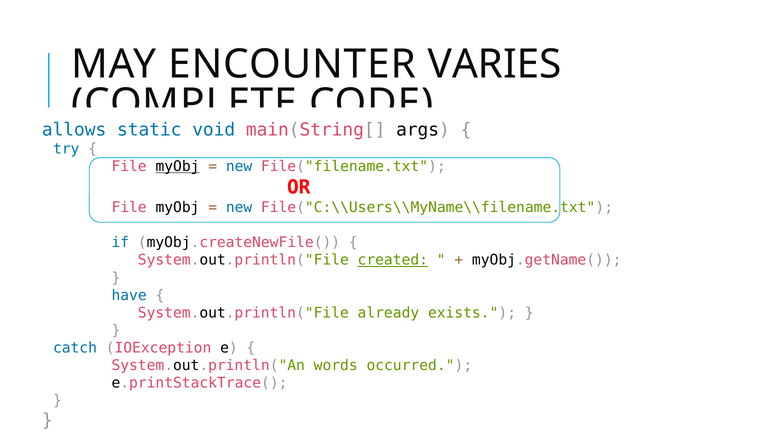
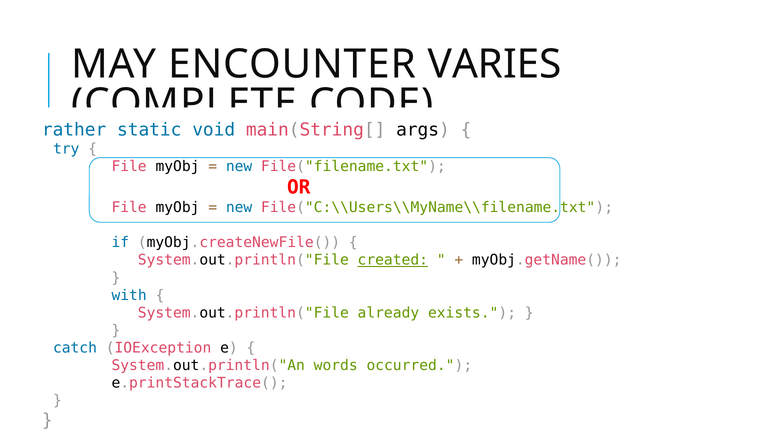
allows: allows -> rather (74, 130)
myObj underline: present -> none (177, 166)
have: have -> with (129, 295)
